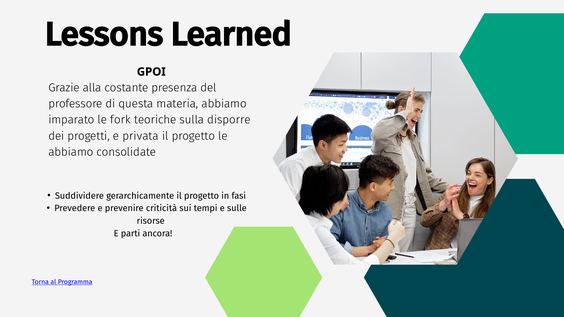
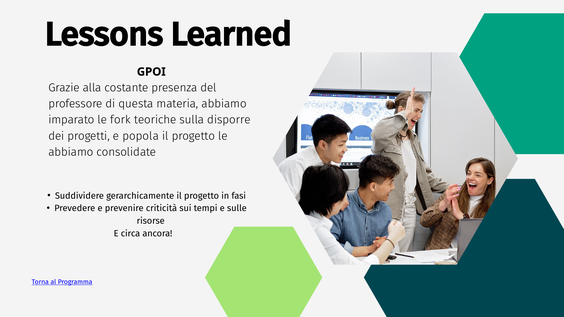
privata: privata -> popola (141, 136)
parti: parti -> circa (131, 234)
